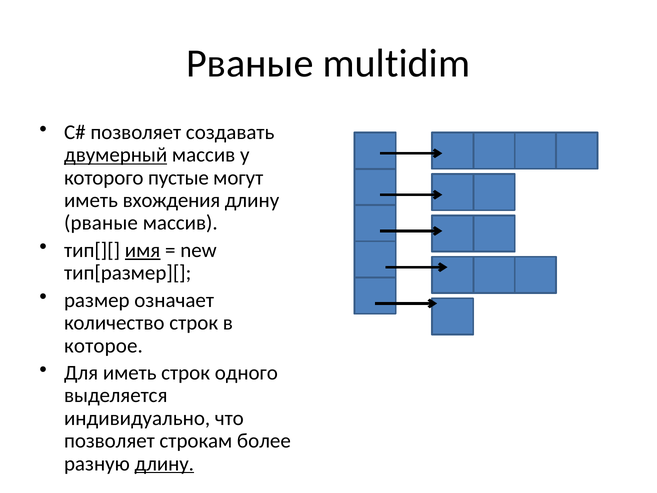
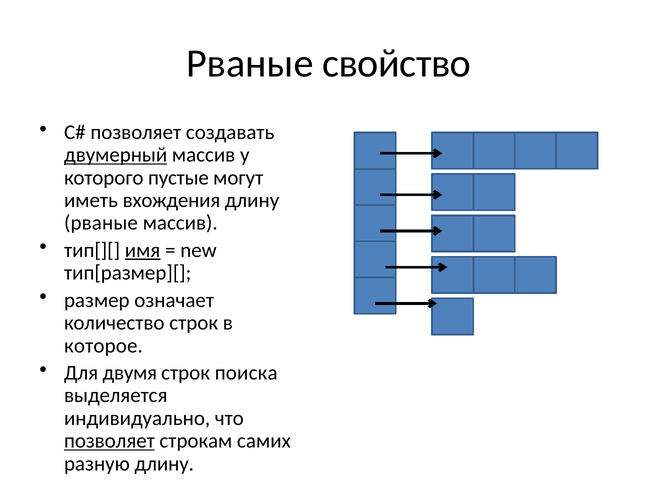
multidim: multidim -> свойство (397, 64)
Для иметь: иметь -> двумя (130, 373)
одного: одного -> поиска (246, 373)
позволяет underline: none -> present (109, 441)
более: более -> самих (264, 441)
длину underline: present -> none (164, 463)
